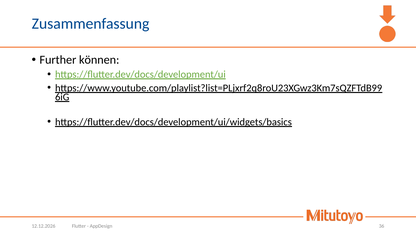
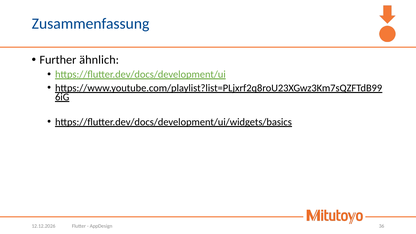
können: können -> ähnlich (99, 60)
